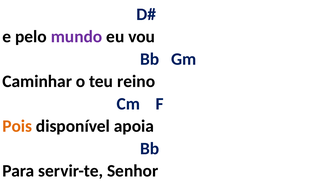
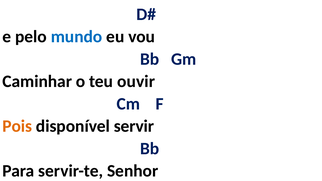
mundo colour: purple -> blue (77, 37)
reino: reino -> ouvir (136, 82)
apoia: apoia -> servir (134, 126)
